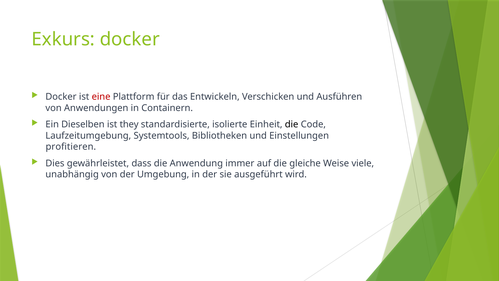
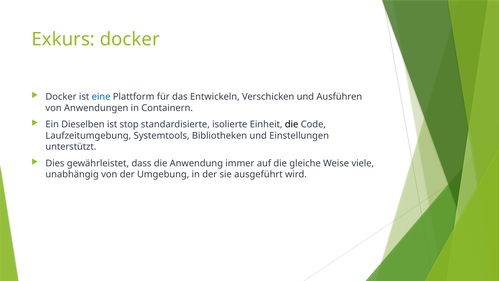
eine colour: red -> blue (101, 97)
they: they -> stop (129, 124)
profitieren: profitieren -> unterstützt (71, 147)
